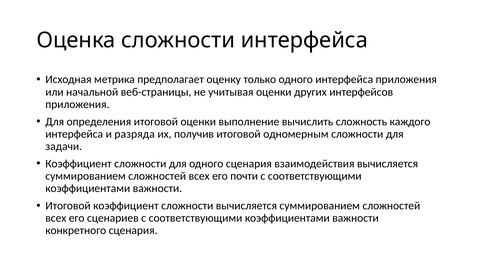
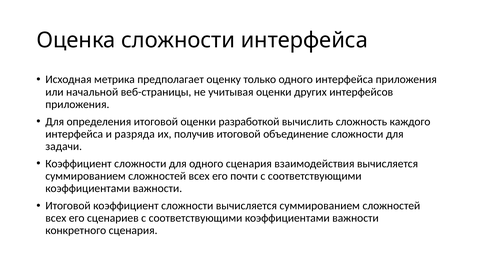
выполнение: выполнение -> разработкой (249, 122)
одномерным: одномерным -> объединение (296, 134)
